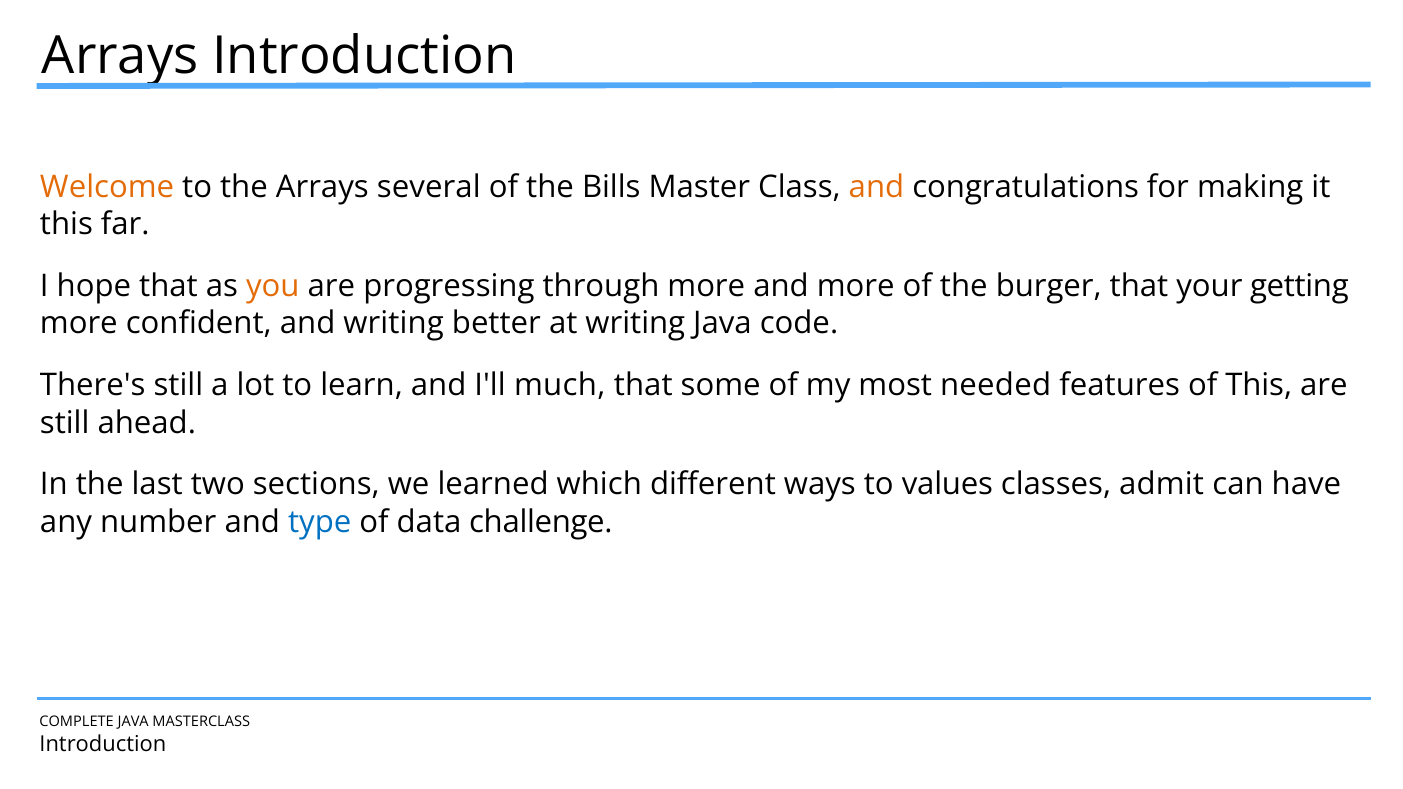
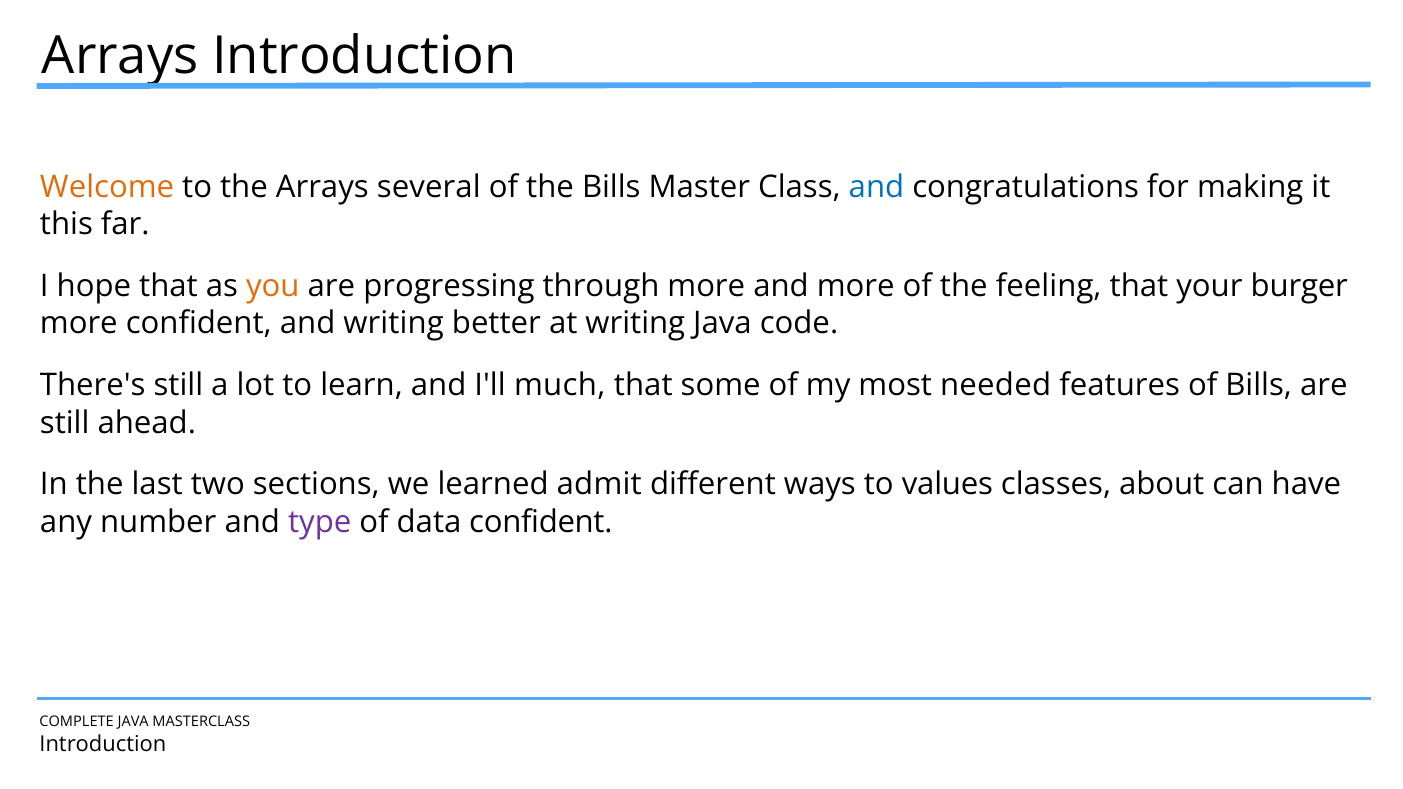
and colour: orange -> blue (876, 187)
burger: burger -> feeling (1049, 286)
getting: getting -> burger (1299, 286)
of This: This -> Bills (1259, 385)
which: which -> admit (599, 485)
admit: admit -> about (1162, 485)
type colour: blue -> purple (320, 522)
data challenge: challenge -> confident (541, 522)
